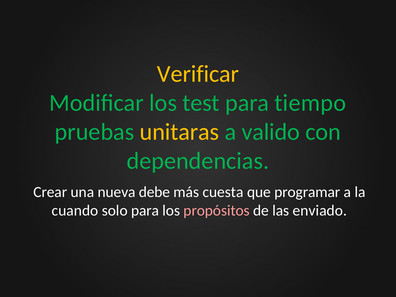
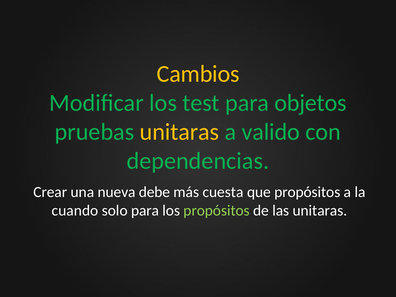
Verificar: Verificar -> Cambios (198, 74)
tiempo: tiempo -> objetos (310, 103)
que programar: programar -> propósitos (307, 192)
propósitos colour: pink -> light green (217, 210)
las enviado: enviado -> unitaras (320, 210)
